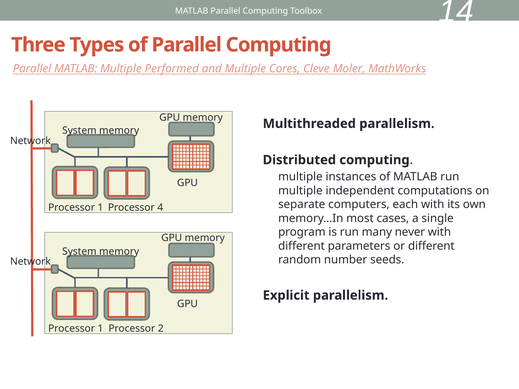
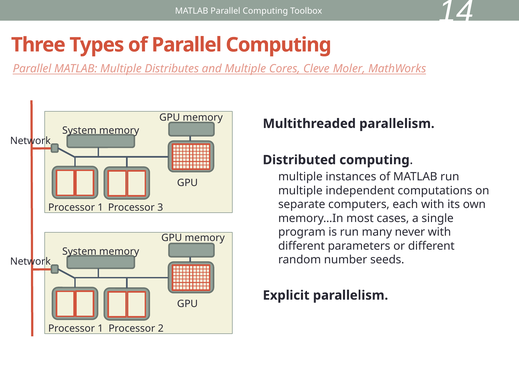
Performed: Performed -> Distributes (172, 69)
4: 4 -> 3 (160, 208)
